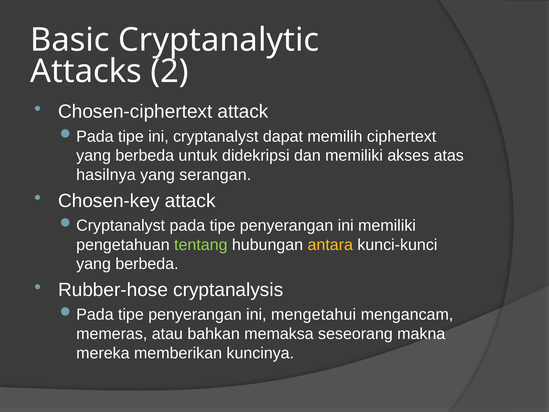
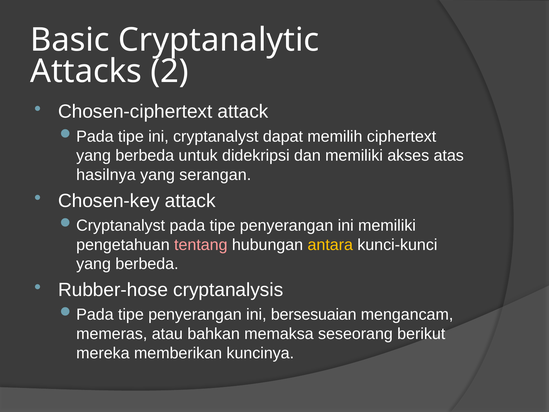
tentang colour: light green -> pink (201, 245)
mengetahui: mengetahui -> bersesuaian (314, 314)
makna: makna -> berikut (421, 334)
